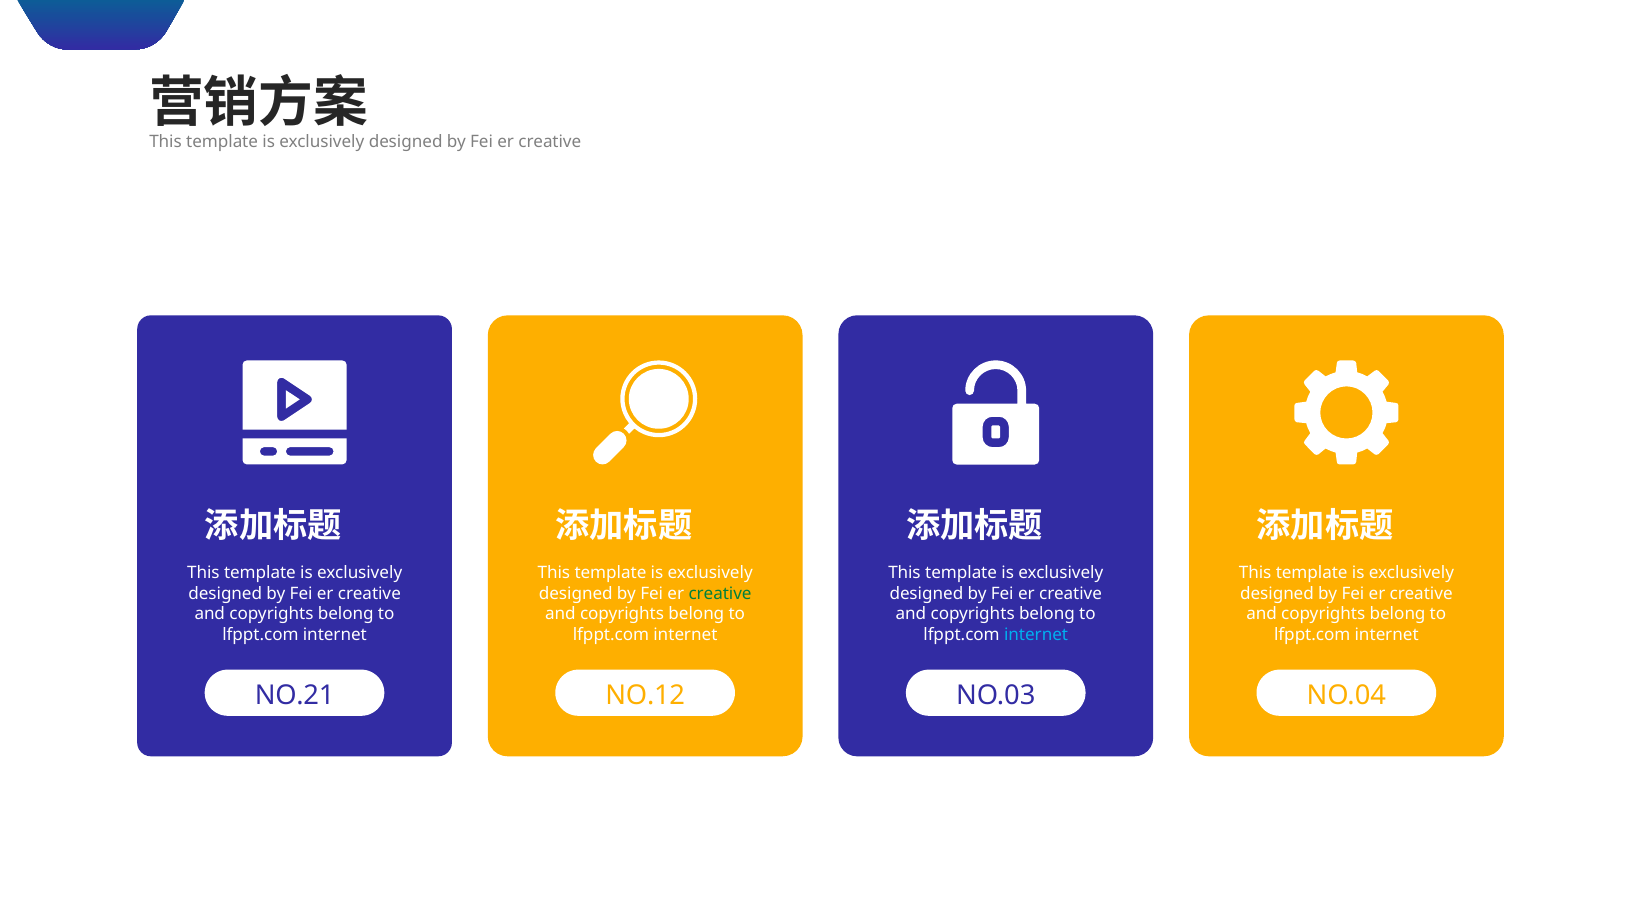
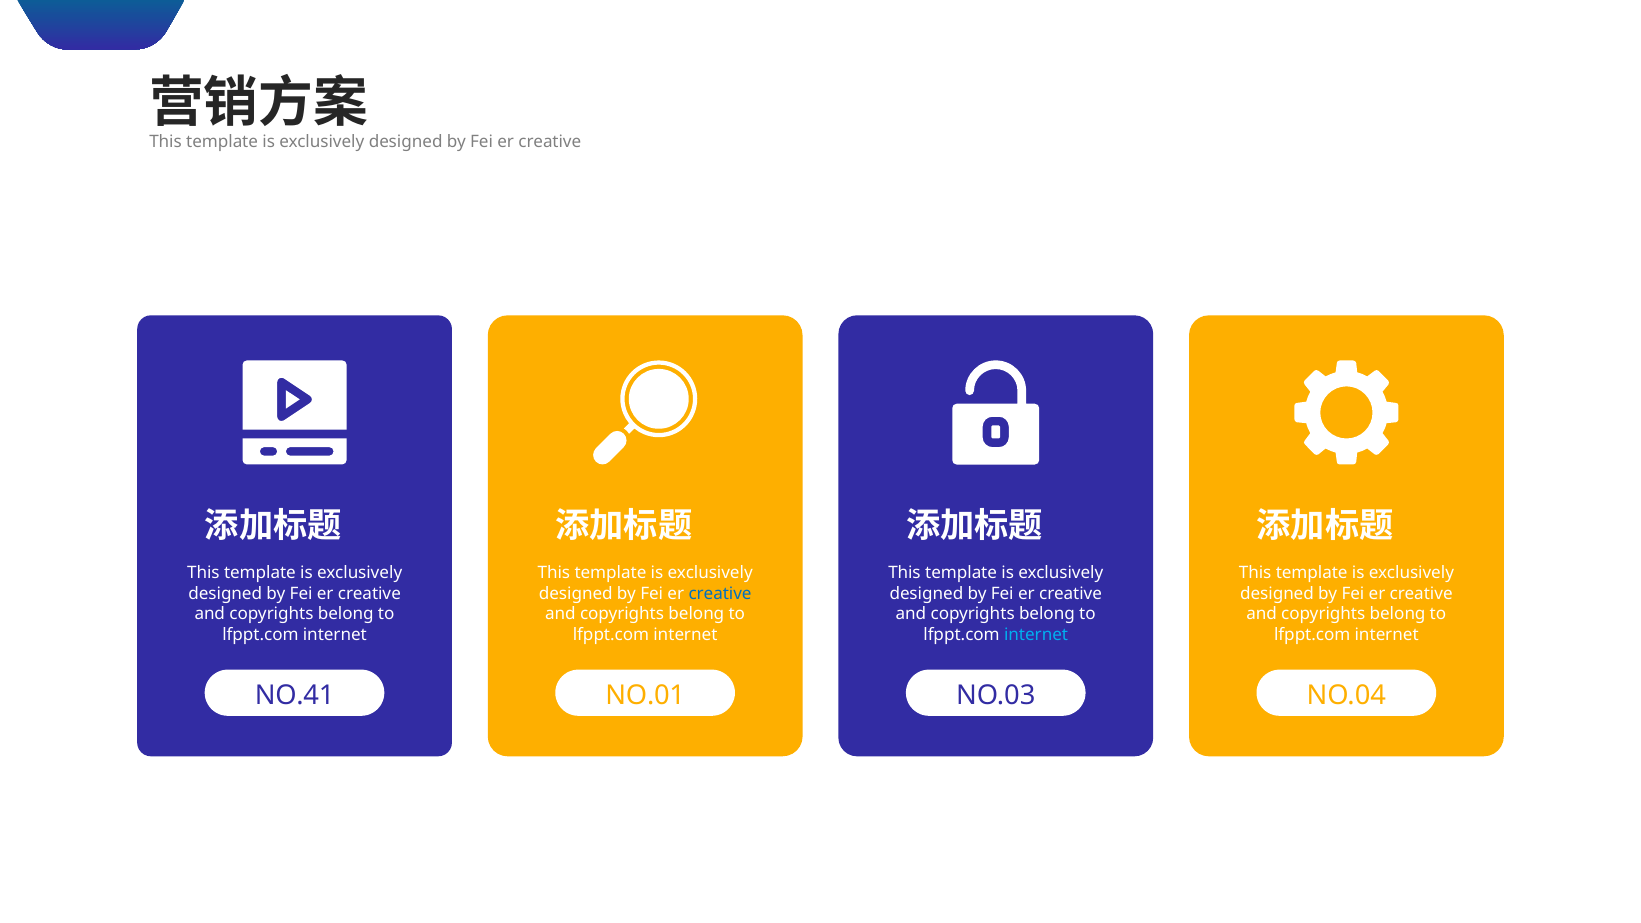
creative colour: green -> blue (720, 594)
NO.21: NO.21 -> NO.41 (295, 696)
NO.12: NO.12 -> NO.01 (645, 696)
